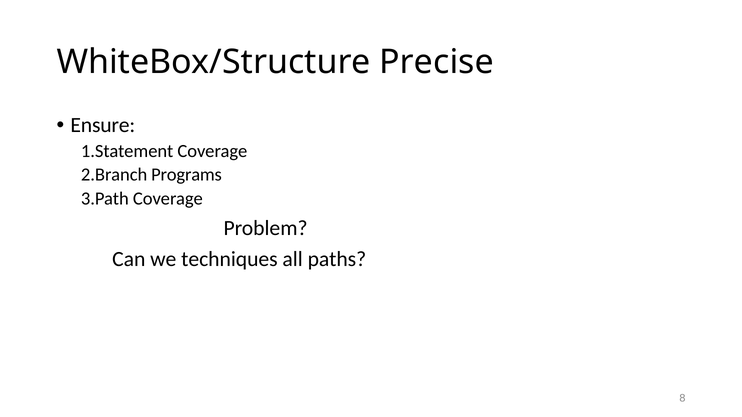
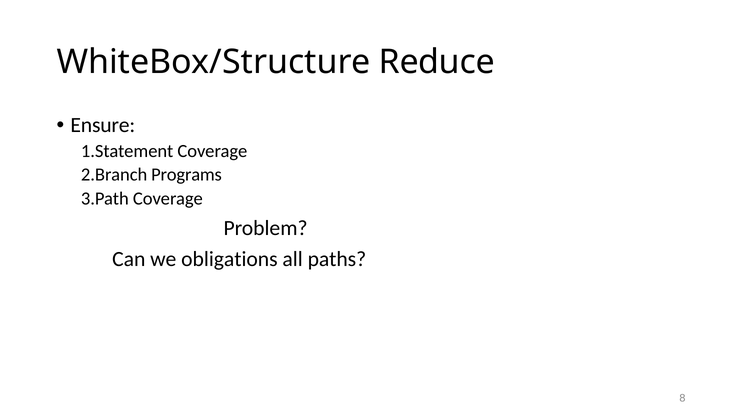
Precise: Precise -> Reduce (437, 62)
techniques: techniques -> obligations (229, 259)
